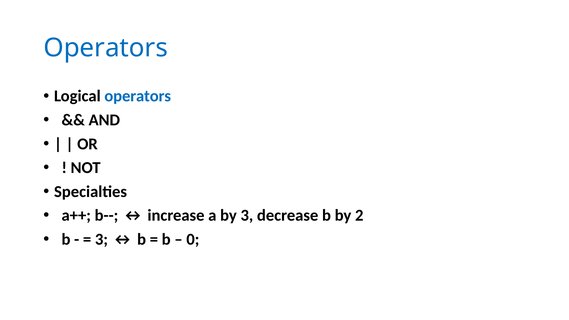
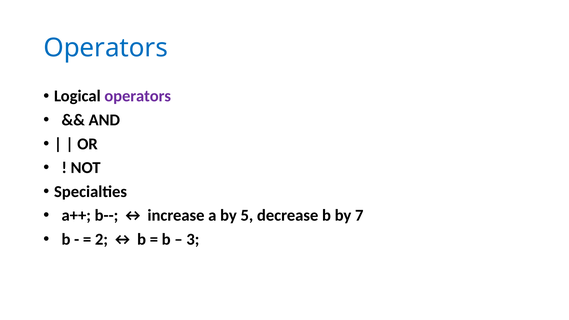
operators colour: blue -> purple (138, 96)
by 3: 3 -> 5 (247, 215)
2: 2 -> 7 (359, 215)
3: 3 -> 2 (101, 239)
0: 0 -> 3 (193, 239)
